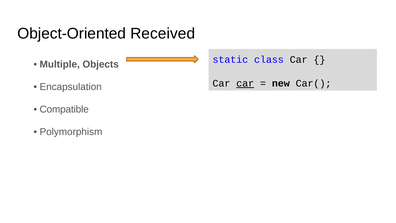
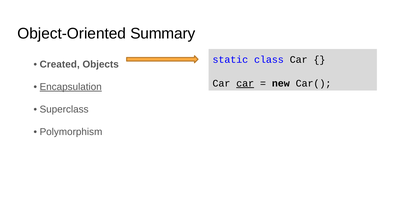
Received: Received -> Summary (163, 34)
Multiple: Multiple -> Created (60, 64)
Encapsulation underline: none -> present (71, 87)
Compatible: Compatible -> Superclass (64, 109)
